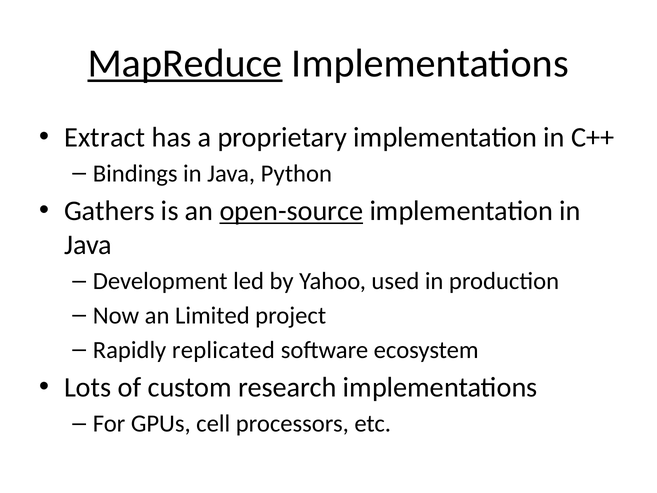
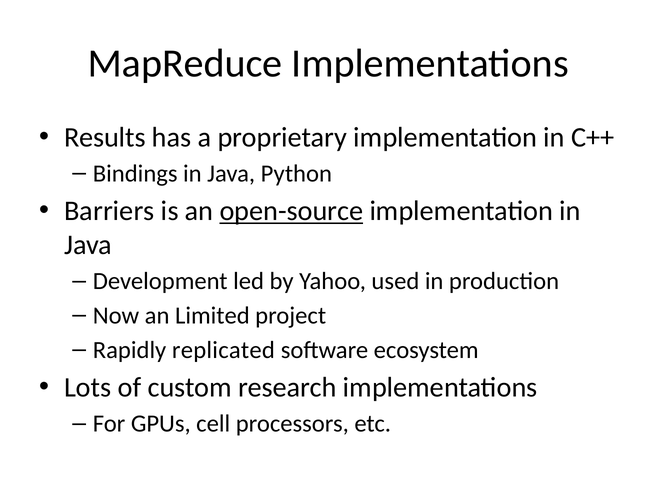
MapReduce underline: present -> none (185, 64)
Extract: Extract -> Results (105, 137)
Gathers: Gathers -> Barriers (109, 211)
